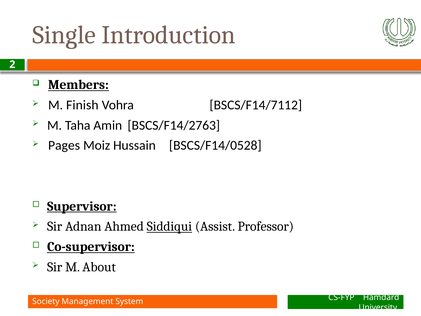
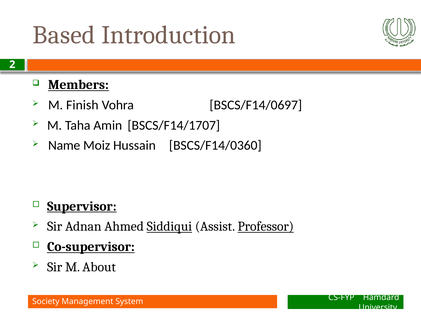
Single: Single -> Based (64, 35)
BSCS/F14/7112: BSCS/F14/7112 -> BSCS/F14/0697 (256, 105)
BSCS/F14/2763: BSCS/F14/2763 -> BSCS/F14/1707 (174, 125)
Pages: Pages -> Name (64, 145)
BSCS/F14/0528: BSCS/F14/0528 -> BSCS/F14/0360 (215, 145)
Professor underline: none -> present (266, 226)
